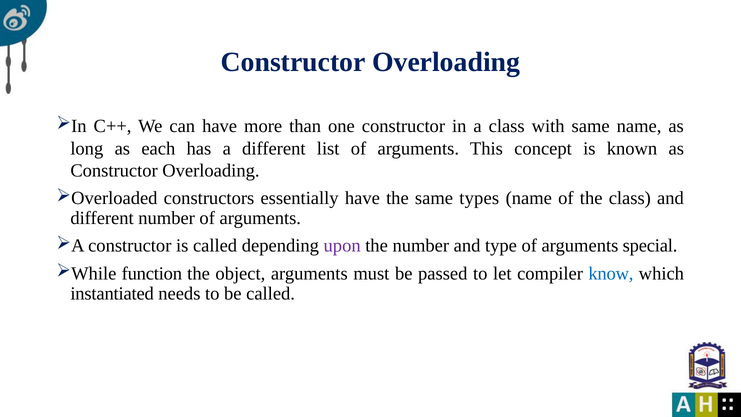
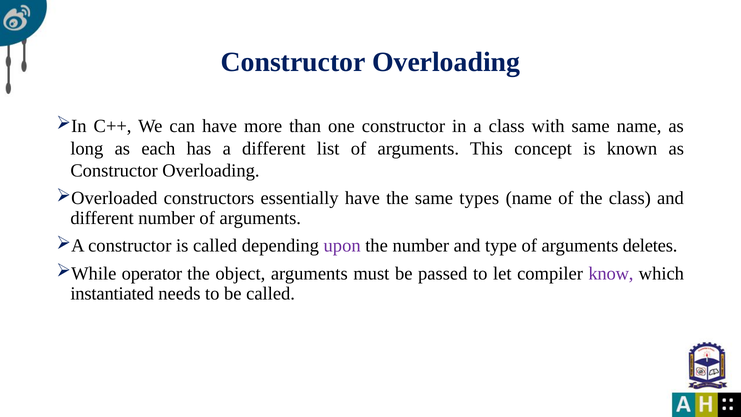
special: special -> deletes (650, 246)
function: function -> operator (152, 273)
know colour: blue -> purple (611, 273)
